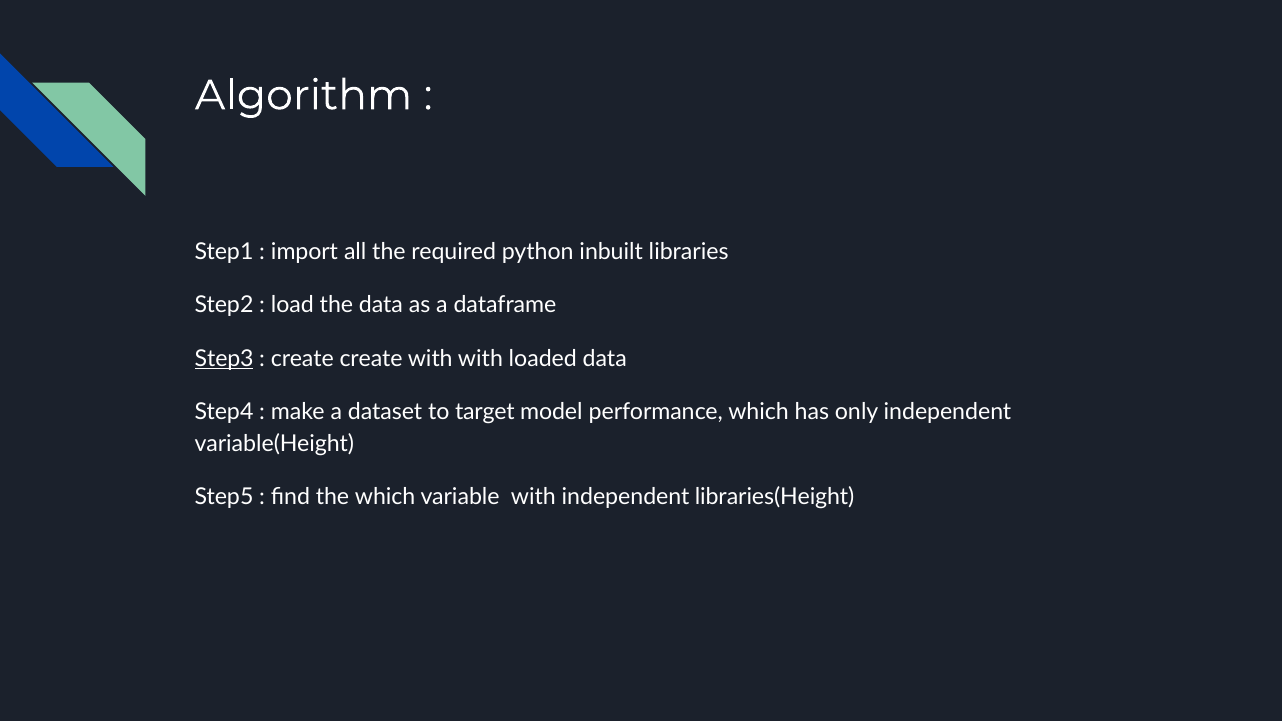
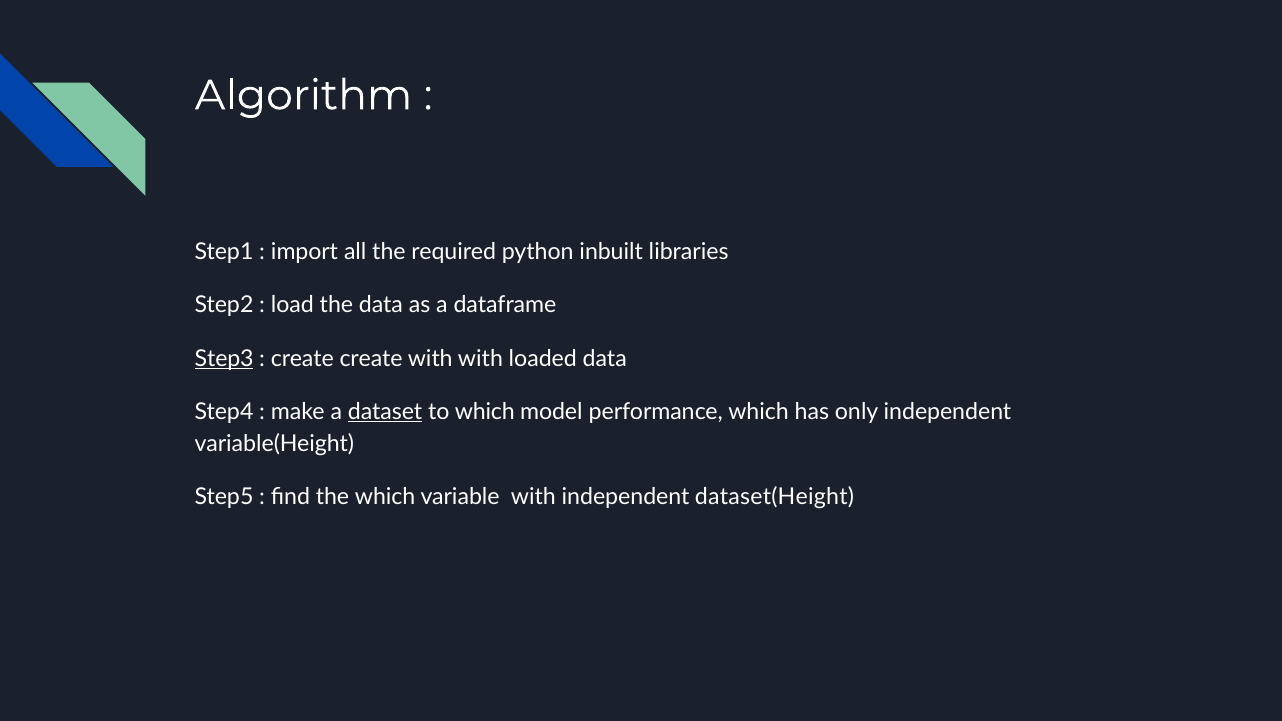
dataset underline: none -> present (385, 412)
to target: target -> which (485, 412)
libraries(Height: libraries(Height -> dataset(Height (774, 497)
